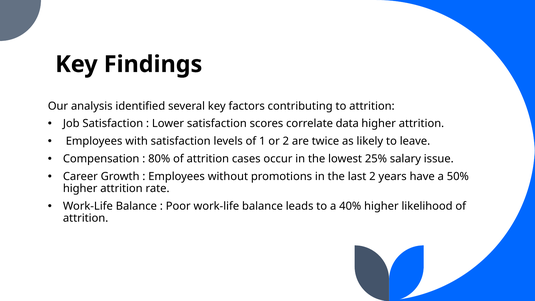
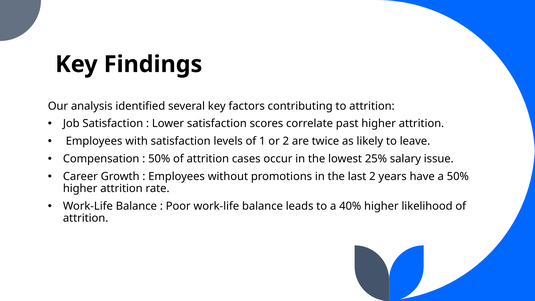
data: data -> past (347, 124)
80%: 80% -> 50% (159, 159)
